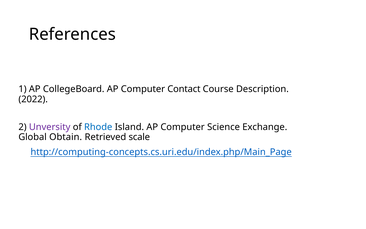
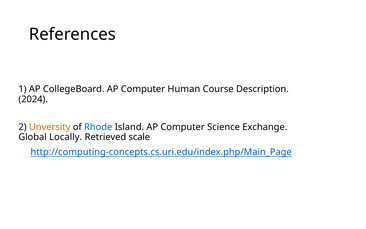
Contact: Contact -> Human (184, 89)
2022: 2022 -> 2024 (33, 99)
Unversity colour: purple -> orange (50, 127)
Obtain: Obtain -> Locally (66, 137)
